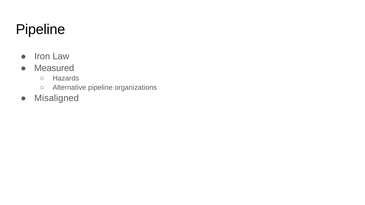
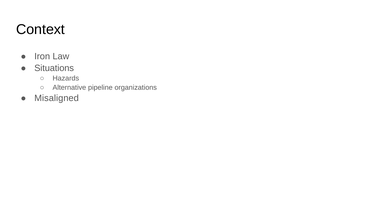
Pipeline: Pipeline -> Context (41, 30)
Measured: Measured -> Situations (54, 68)
